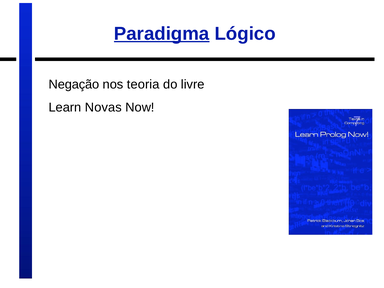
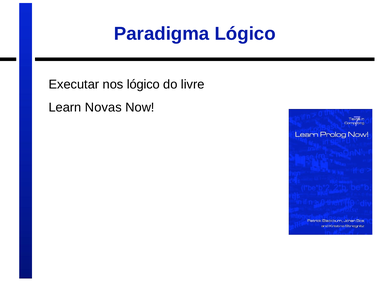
Paradigma underline: present -> none (162, 34)
Negação: Negação -> Executar (74, 84)
nos teoria: teoria -> lógico (143, 84)
